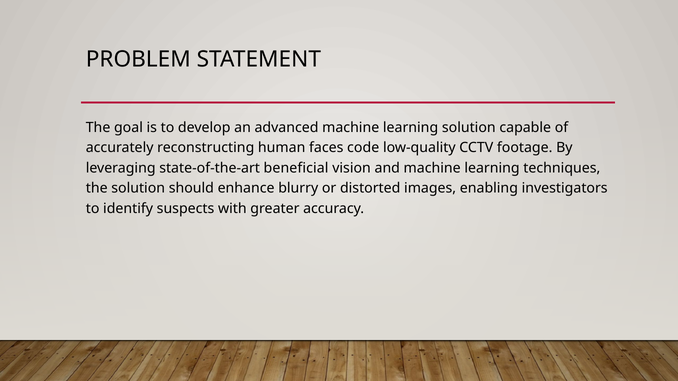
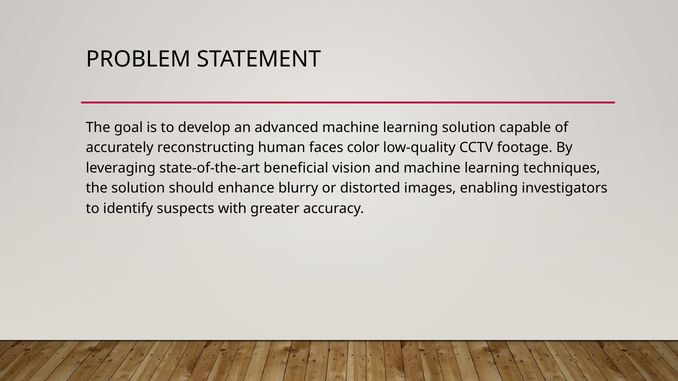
code: code -> color (363, 148)
